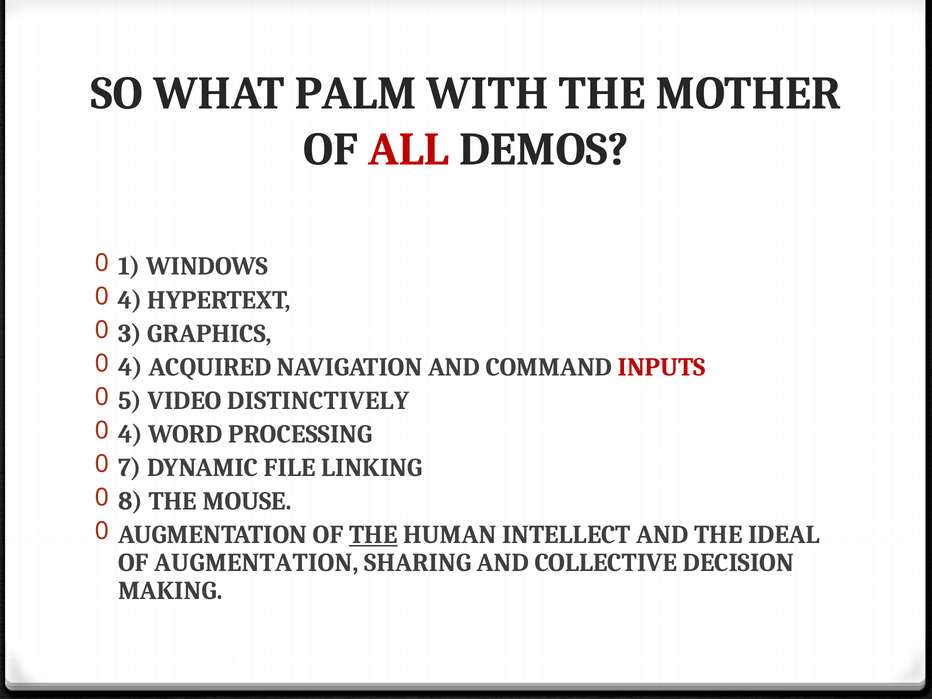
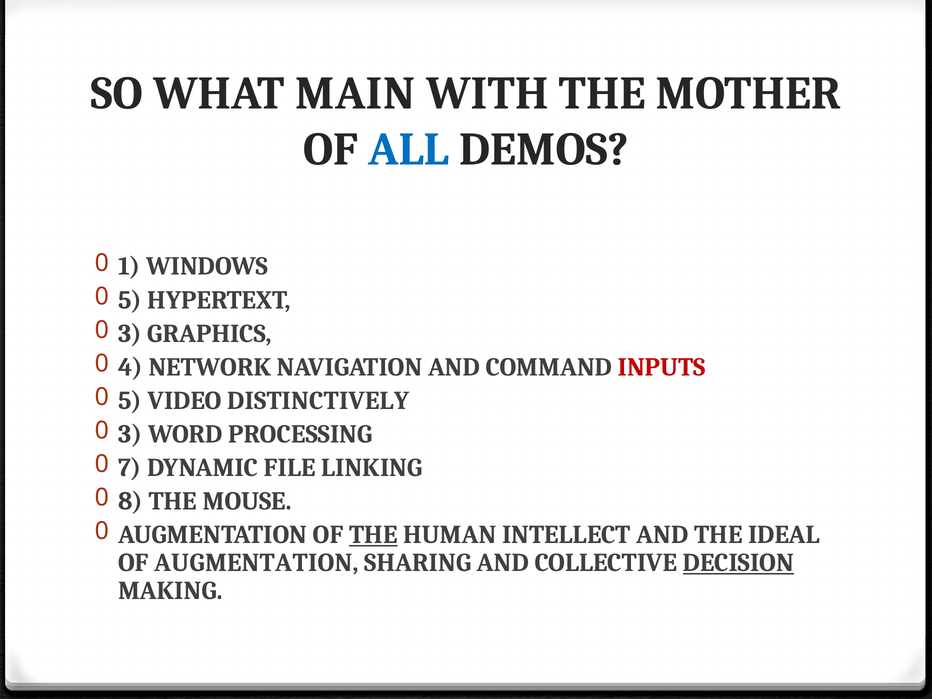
PALM: PALM -> MAIN (355, 93)
ALL colour: red -> blue (409, 149)
4: 4 -> 5 (130, 300)
ACQUIRED: ACQUIRED -> NETWORK (210, 367)
4: 4 -> 3 (130, 434)
DECISION underline: none -> present (738, 563)
